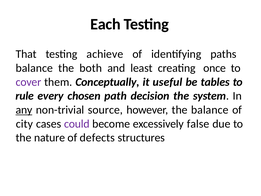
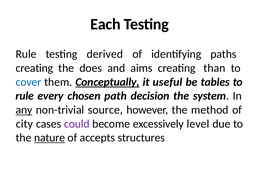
That: That -> Rule (26, 54)
achieve: achieve -> derived (105, 54)
balance: balance -> creating (34, 68)
both: both -> does (91, 68)
least: least -> aims (141, 68)
once: once -> than (214, 68)
cover colour: purple -> blue (28, 82)
Conceptually underline: none -> present (107, 82)
the balance: balance -> method (210, 110)
false: false -> level (198, 124)
nature underline: none -> present (50, 138)
defects: defects -> accepts (97, 138)
